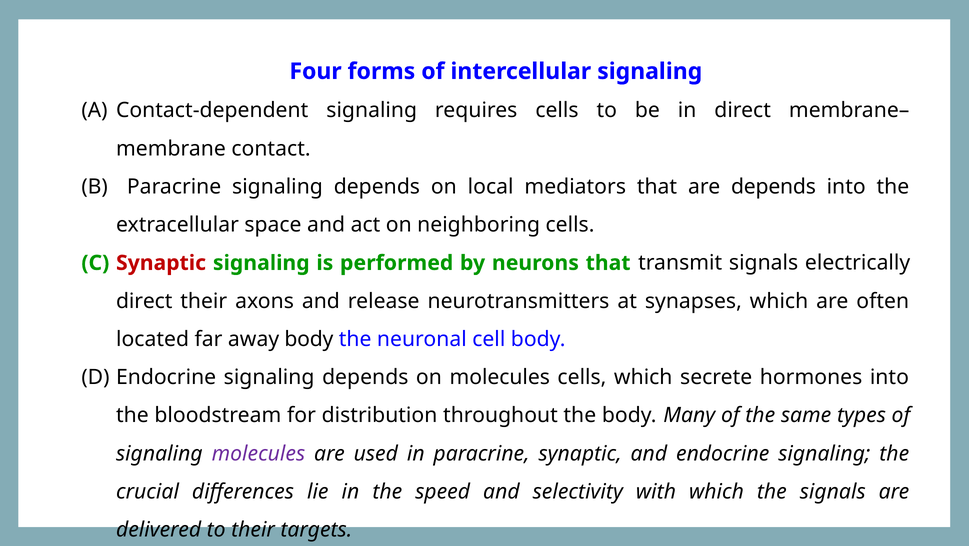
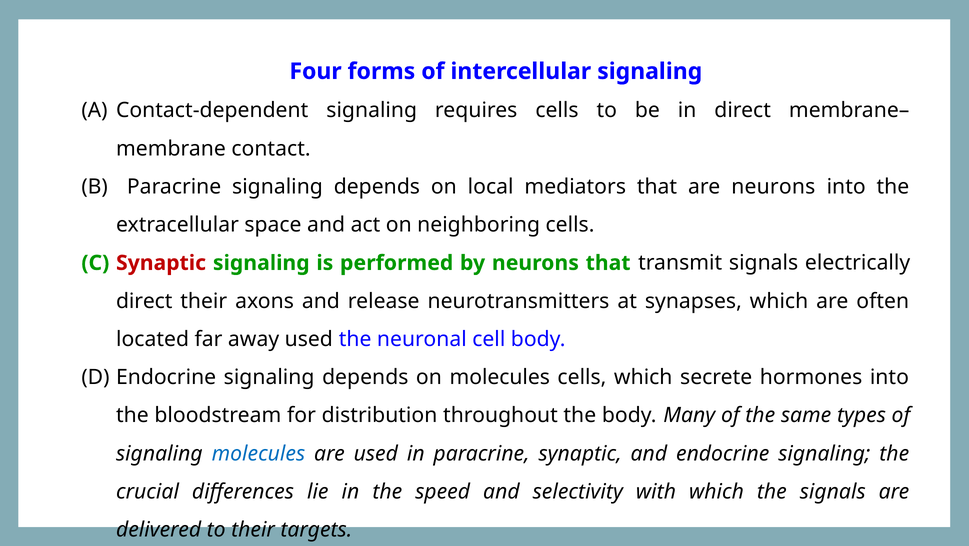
are depends: depends -> neurons (773, 187)
away body: body -> used (309, 339)
molecules colour: purple -> blue (258, 454)
